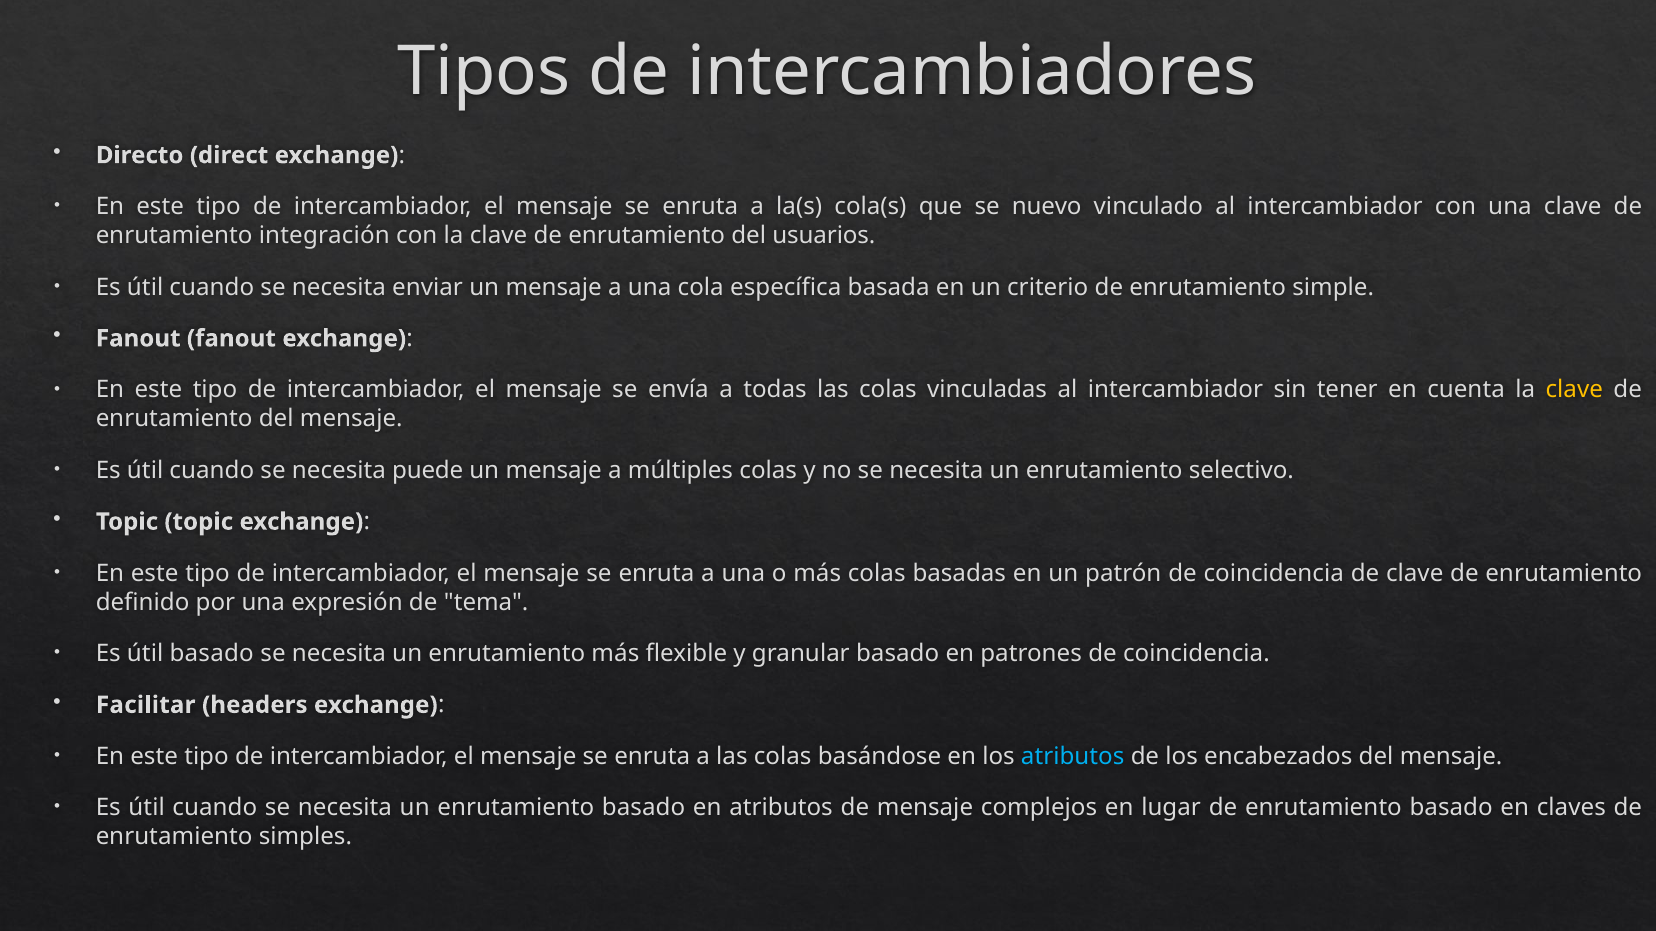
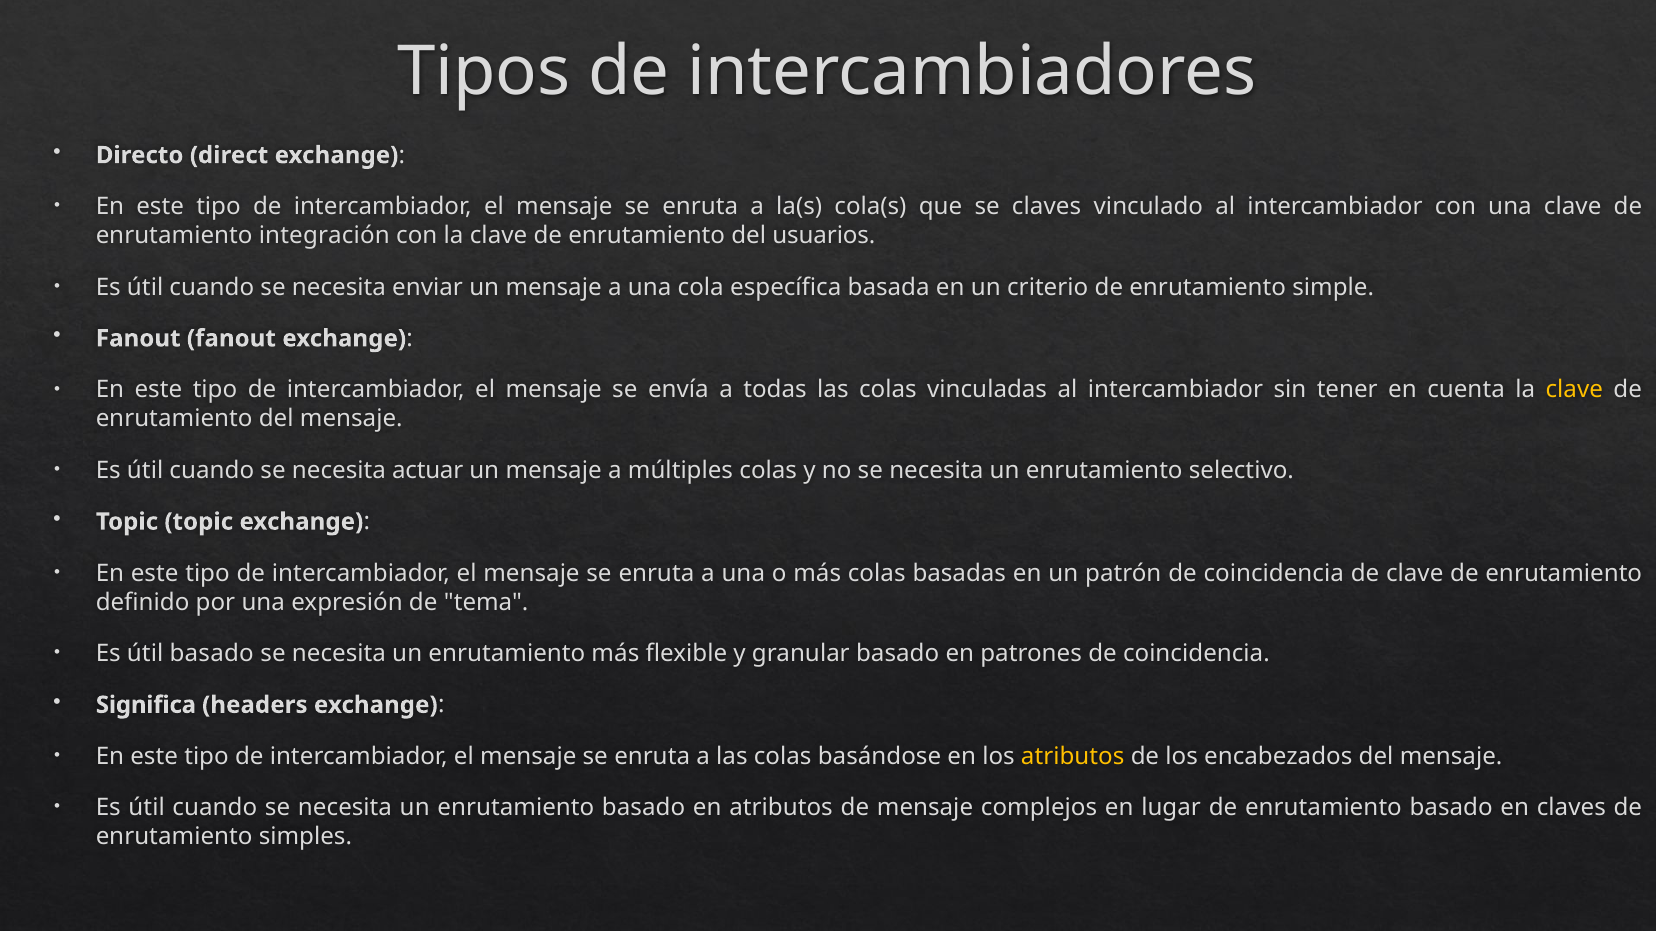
se nuevo: nuevo -> claves (1047, 207)
puede: puede -> actuar (428, 471)
Facilitar: Facilitar -> Significa (146, 705)
atributos colour: light blue -> yellow (1073, 757)
